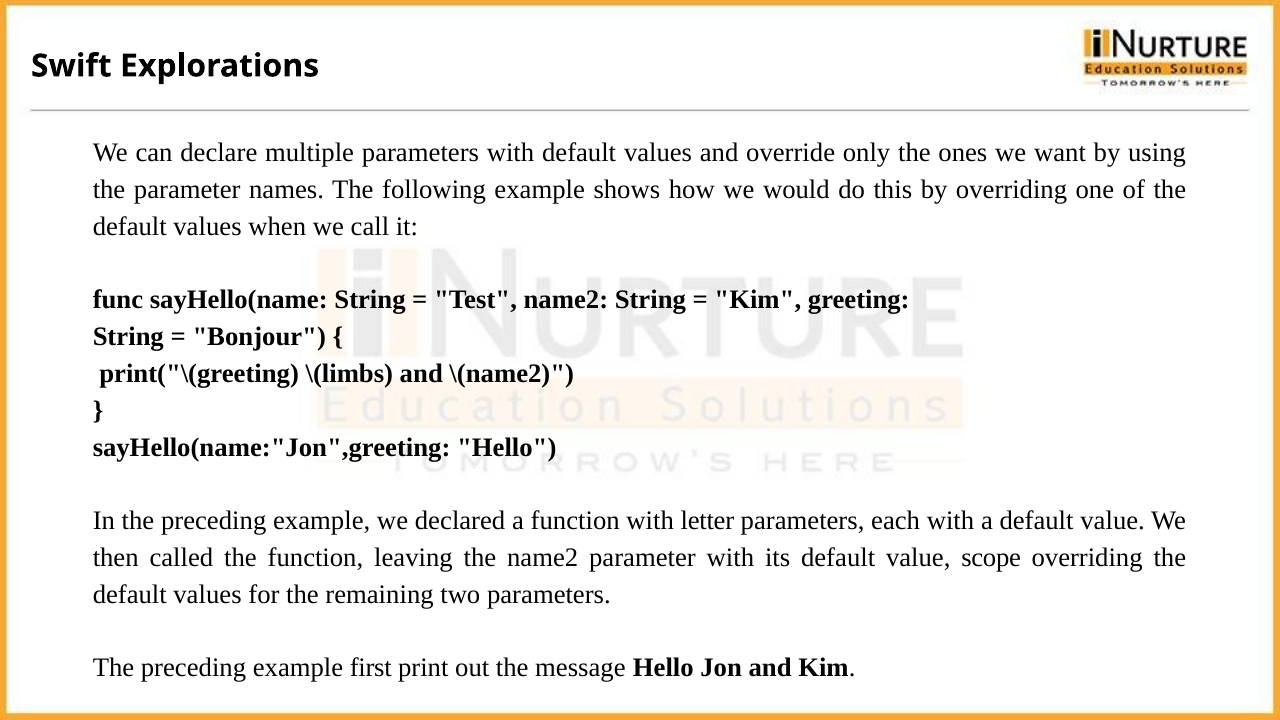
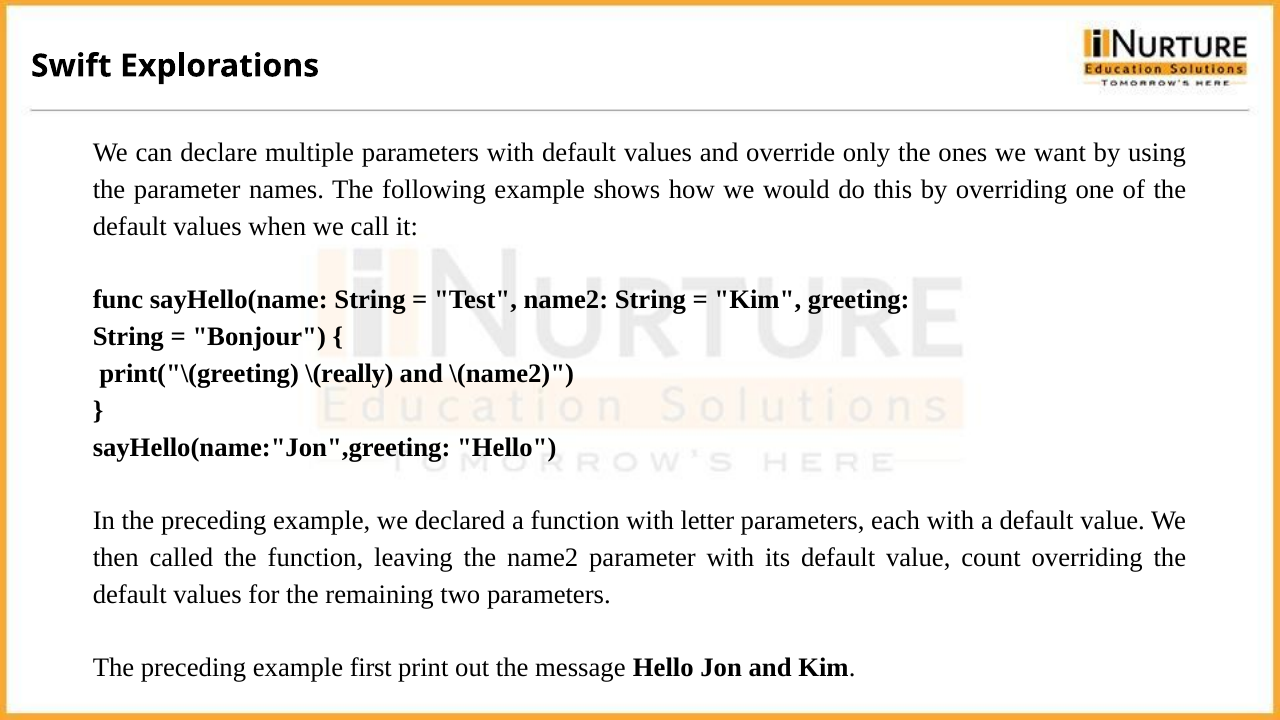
\(limbs: \(limbs -> \(really (350, 374)
scope: scope -> count (991, 558)
